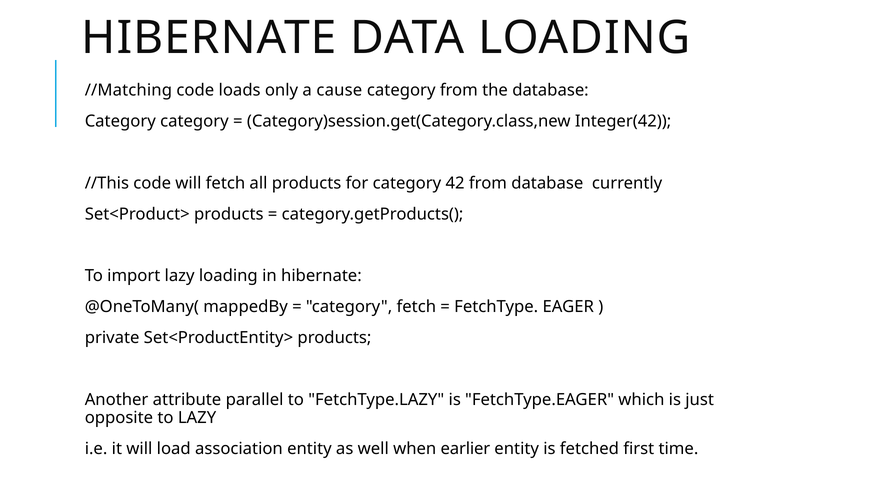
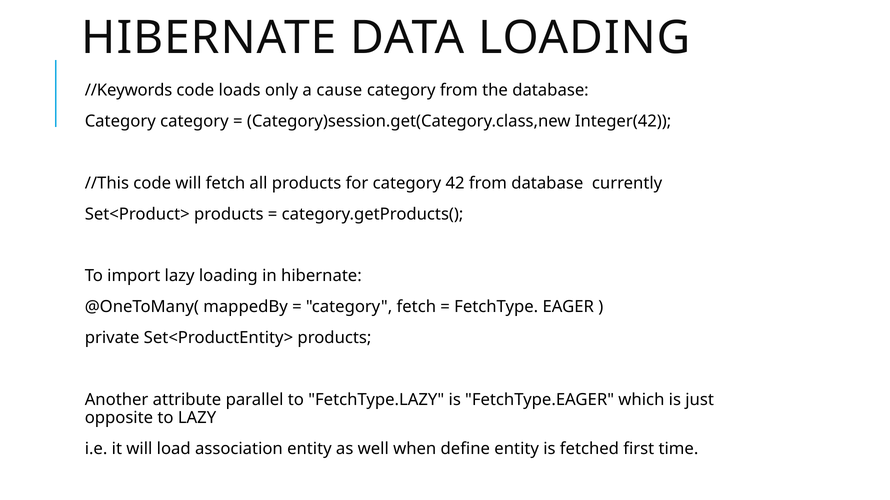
//Matching: //Matching -> //Keywords (129, 90)
earlier: earlier -> define (465, 449)
